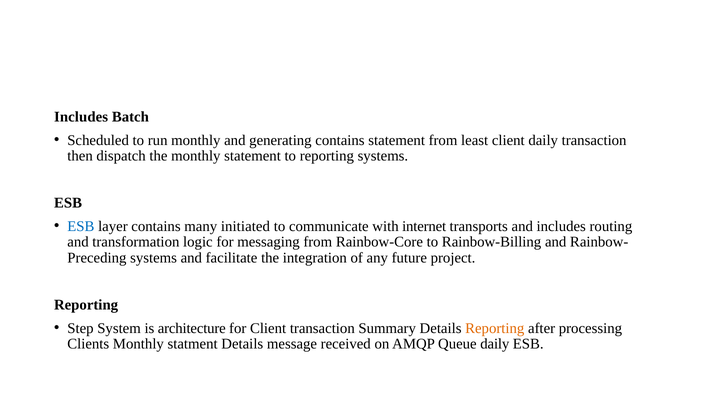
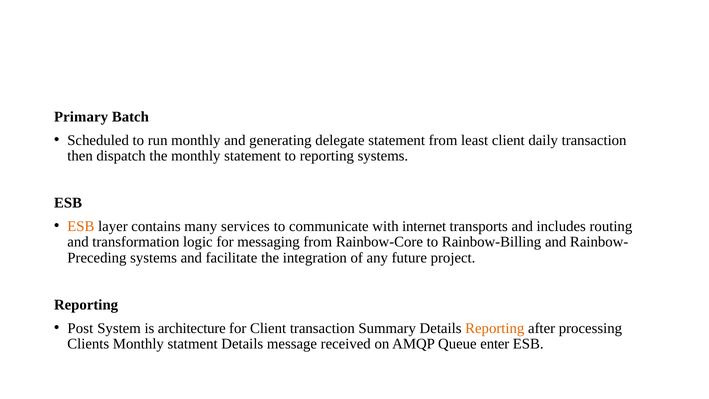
Includes: Includes -> Primary (81, 117)
generating contains: contains -> delegate (340, 140)
ESB colour: blue -> orange (81, 226)
initiated: initiated -> services (245, 226)
Step: Step -> Post (80, 328)
Queue daily: daily -> enter (495, 344)
